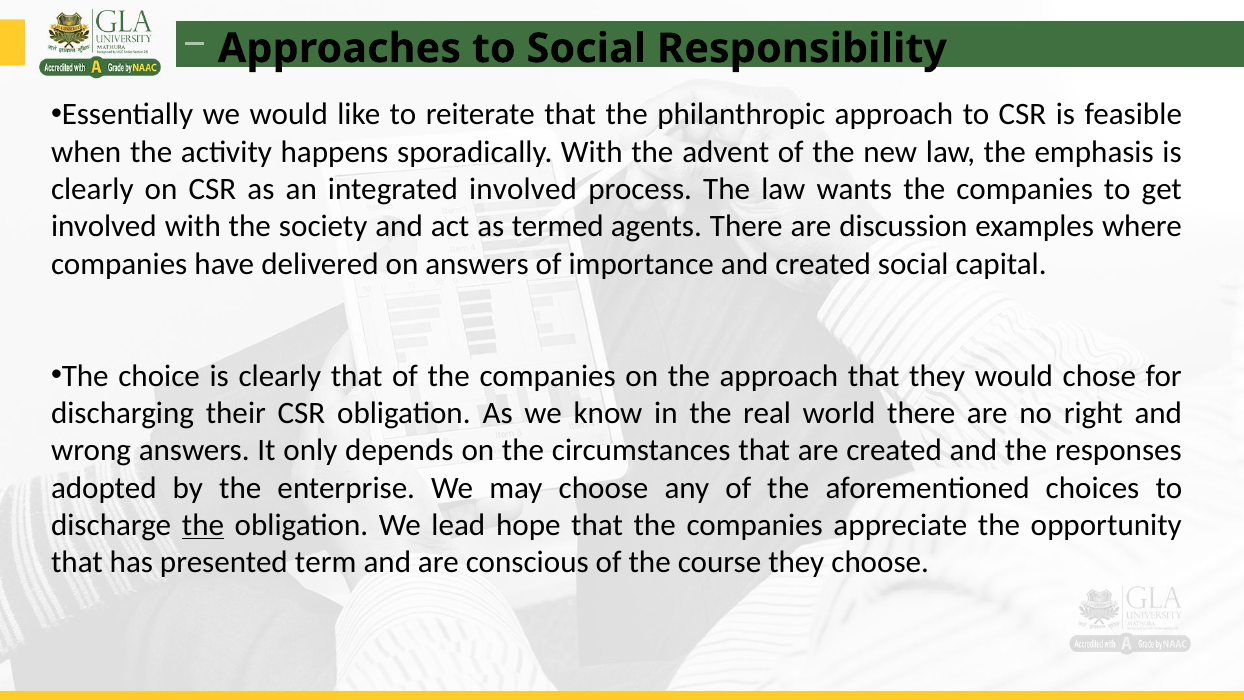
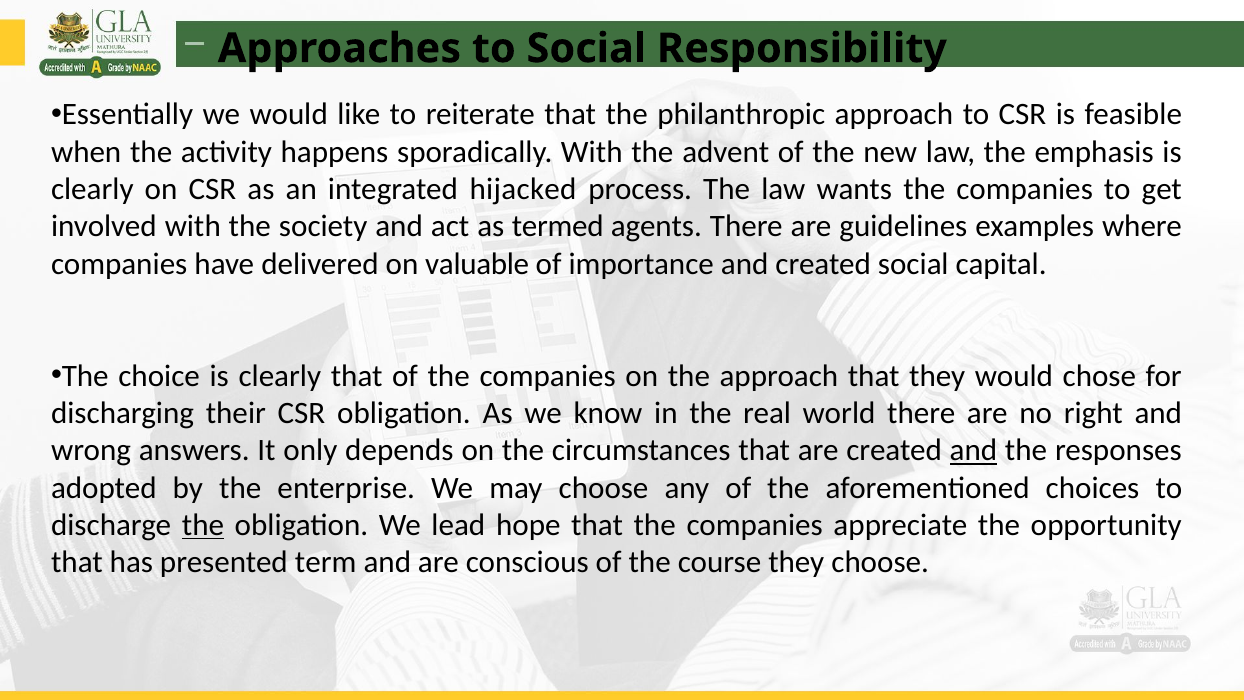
integrated involved: involved -> hijacked (523, 189)
discussion: discussion -> guidelines (903, 226)
on answers: answers -> valuable (477, 264)
and underline: none -> present (973, 450)
